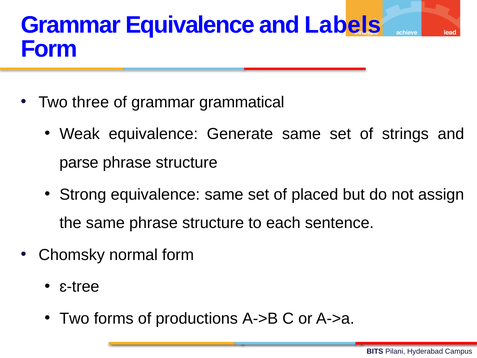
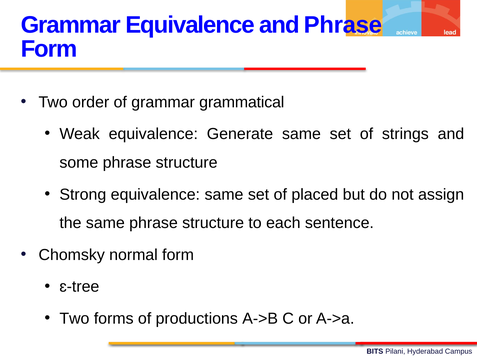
and Labels: Labels -> Phrase (343, 25)
three: three -> order (91, 102)
parse: parse -> some (79, 162)
